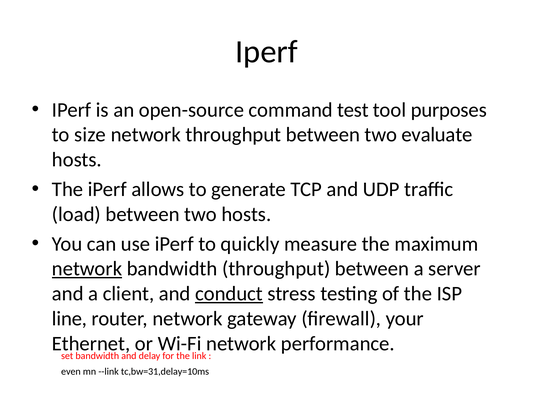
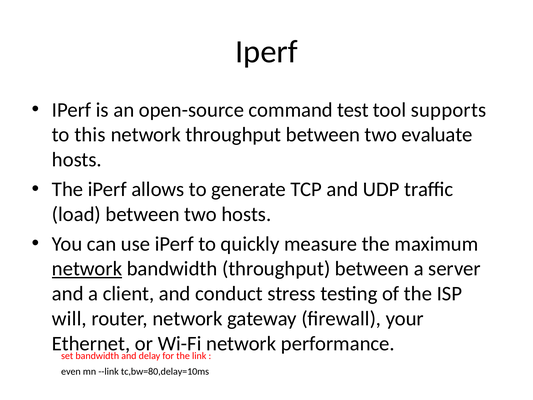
purposes: purposes -> supports (449, 110)
size: size -> this (90, 135)
conduct underline: present -> none (229, 294)
line: line -> will (69, 318)
tc,bw=31,delay=10ms: tc,bw=31,delay=10ms -> tc,bw=80,delay=10ms (165, 371)
